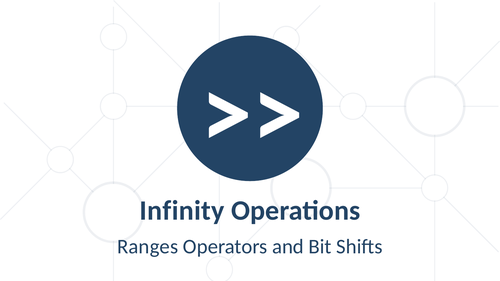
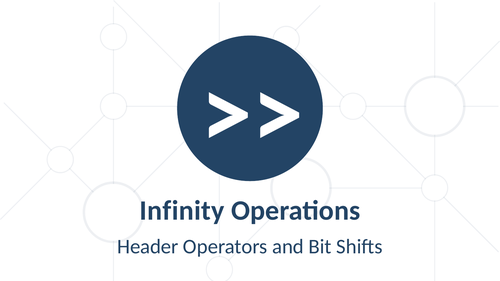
Ranges: Ranges -> Header (148, 247)
